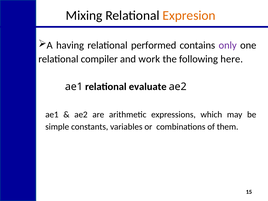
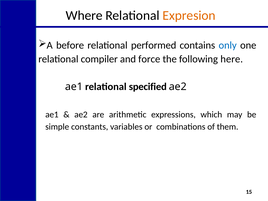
Mixing: Mixing -> Where (84, 15)
having: having -> before (70, 45)
only colour: purple -> blue (228, 45)
work: work -> force (149, 59)
evaluate: evaluate -> specified (148, 87)
